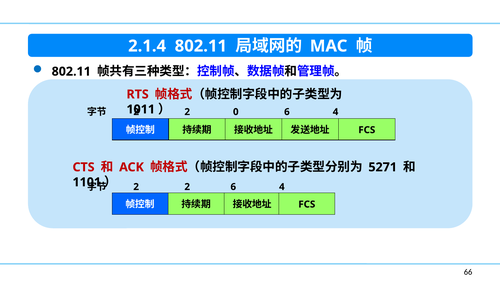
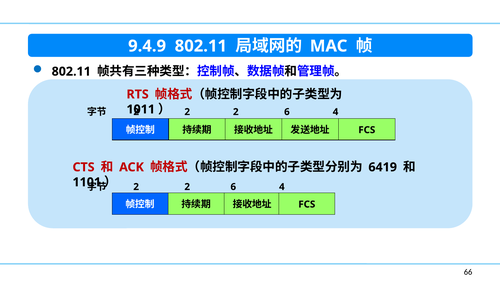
2.1.4: 2.1.4 -> 9.4.9 (147, 46)
0: 0 -> 2 (236, 112)
5271: 5271 -> 6419 (383, 167)
